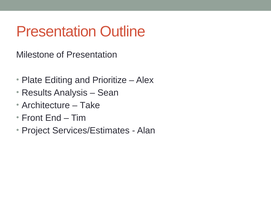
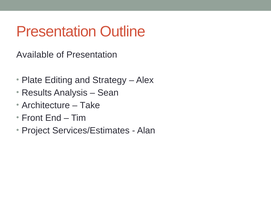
Milestone: Milestone -> Available (35, 55)
Prioritize: Prioritize -> Strategy (109, 80)
